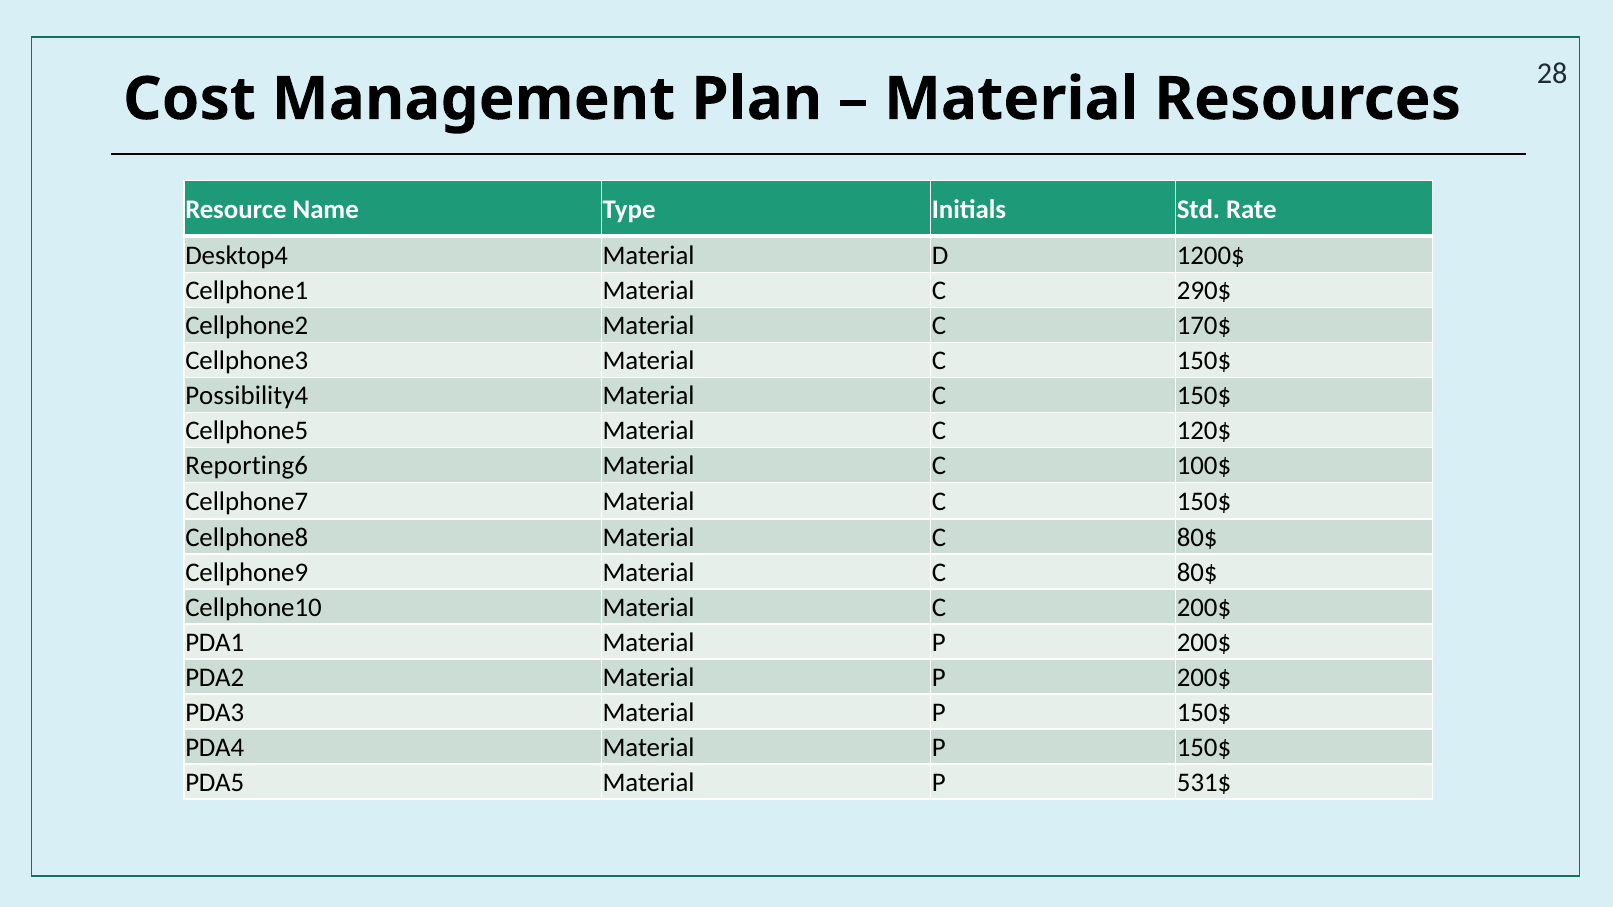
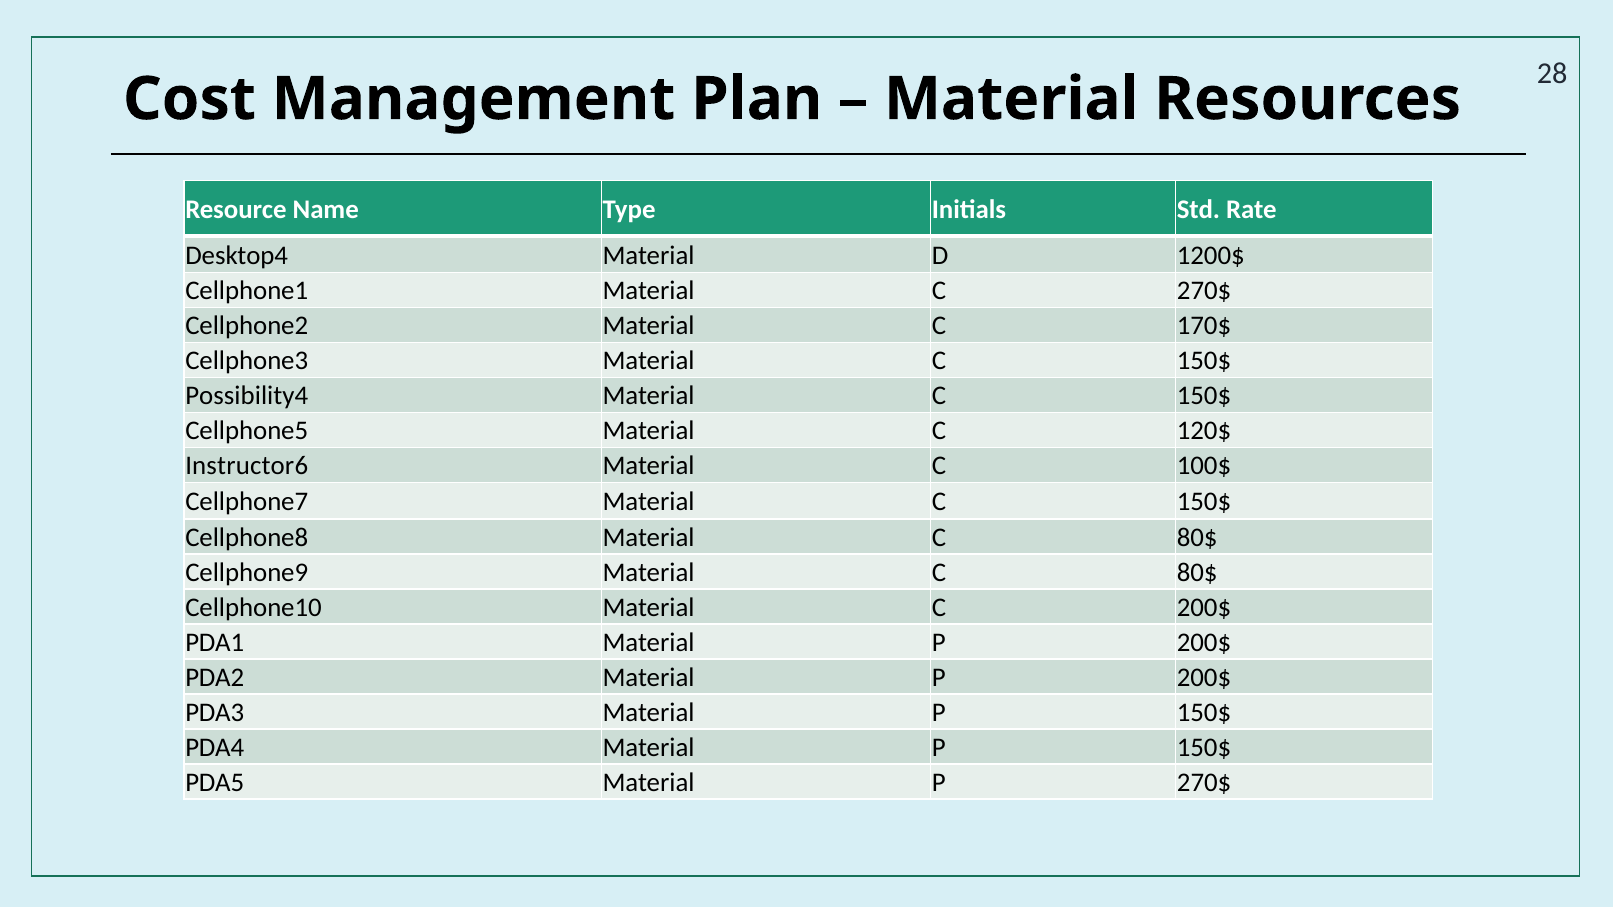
C 290$: 290$ -> 270$ (1204, 291)
Reporting6: Reporting6 -> Instructor6 (247, 466)
P 531$: 531$ -> 270$ (1204, 783)
